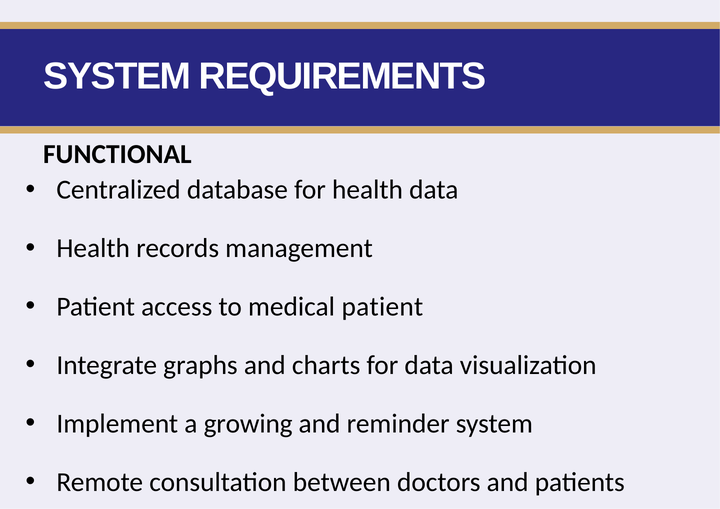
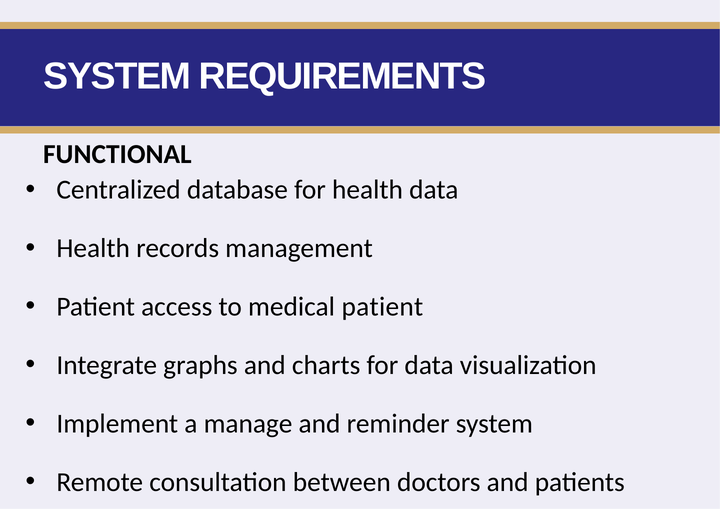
growing: growing -> manage (248, 424)
